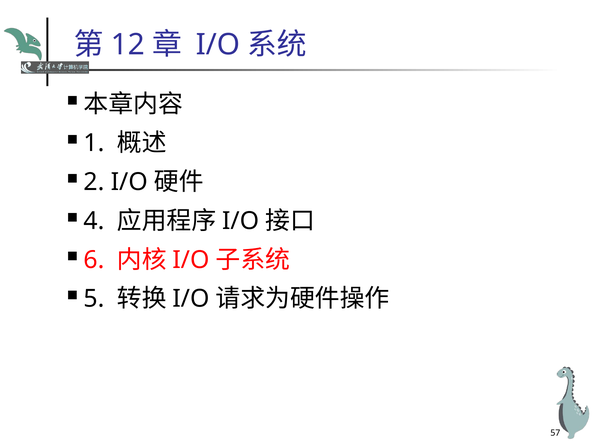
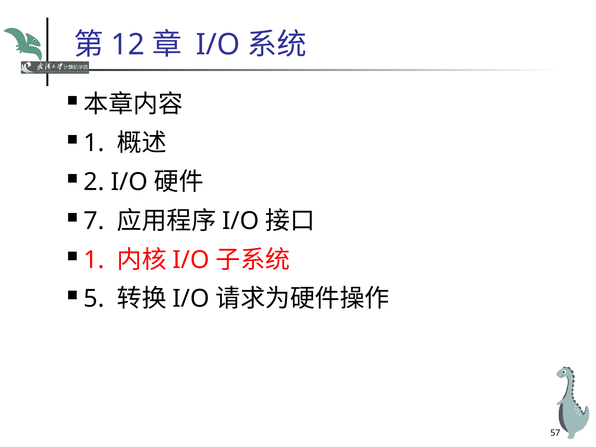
4: 4 -> 7 (94, 221)
6: 6 -> 1 (94, 260)
